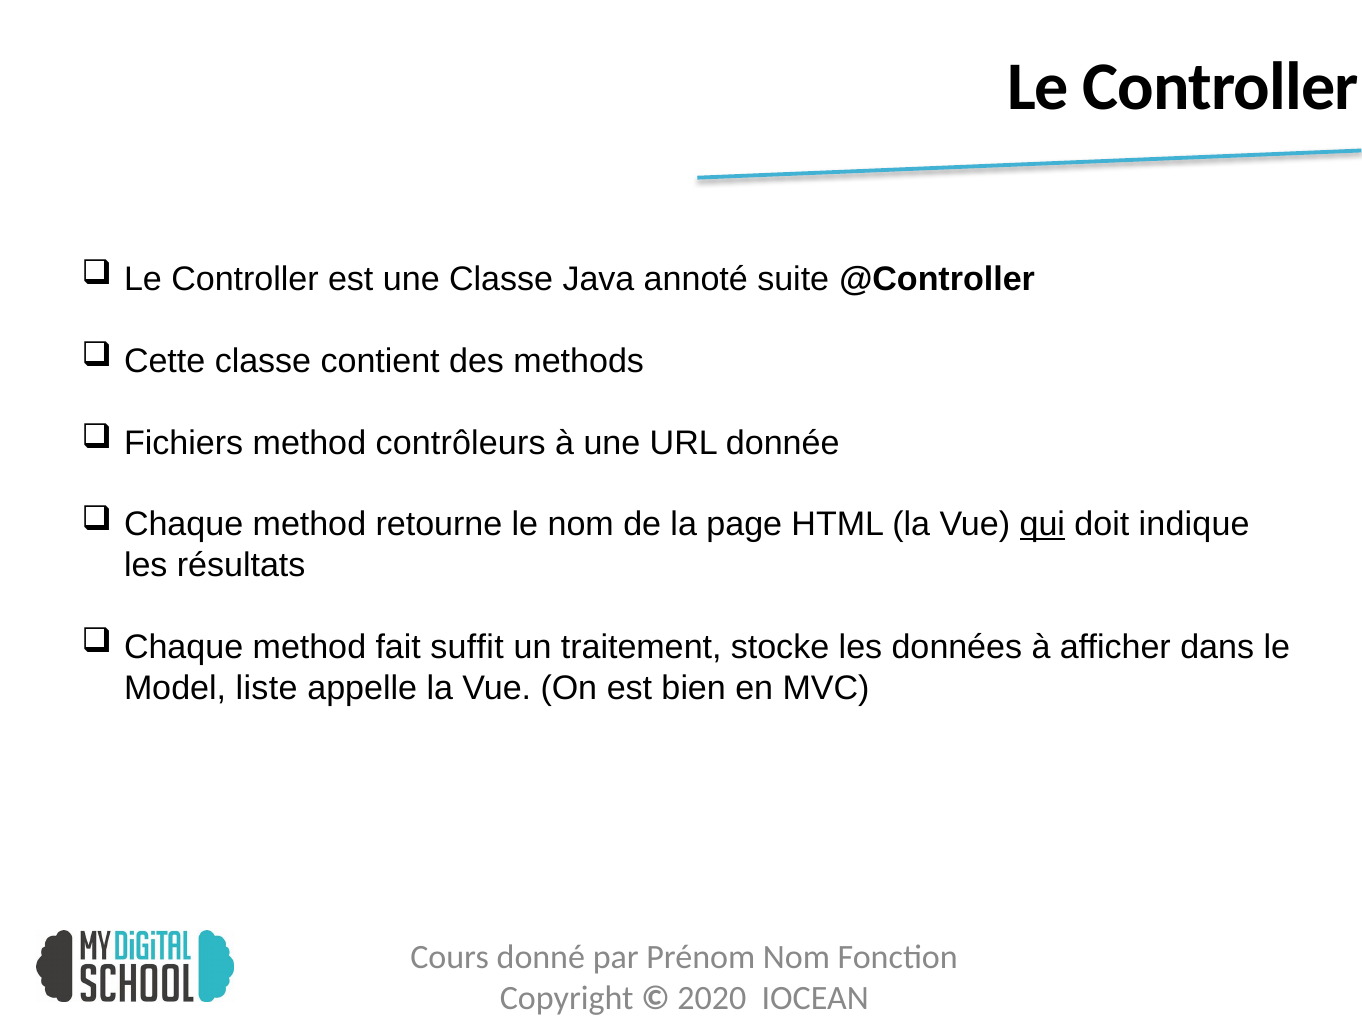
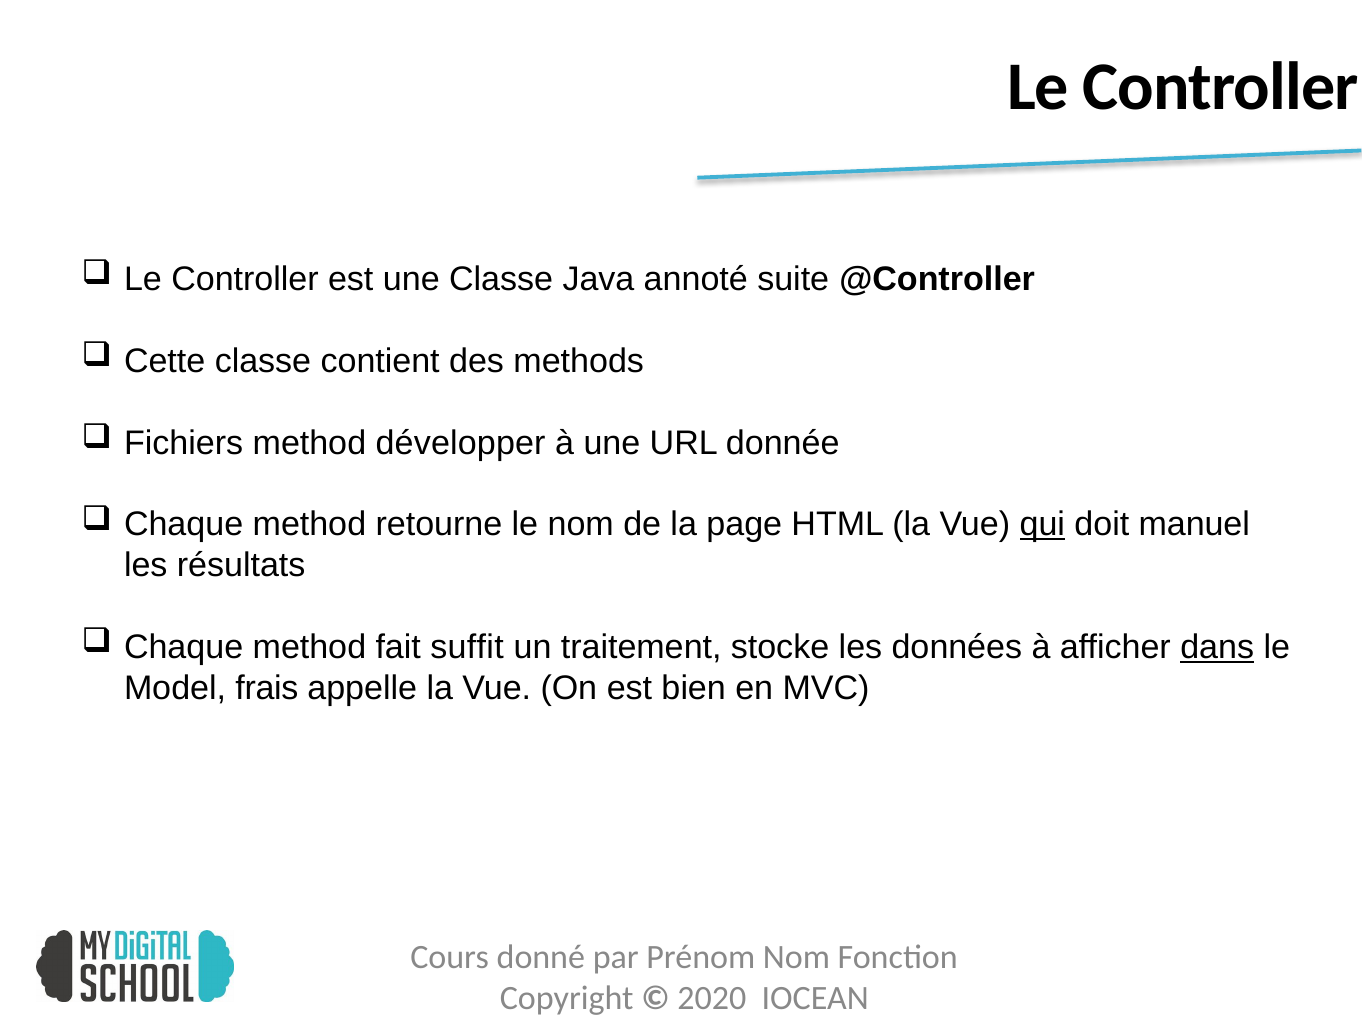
contrôleurs: contrôleurs -> développer (461, 443)
indique: indique -> manuel (1194, 524)
dans underline: none -> present (1217, 647)
liste: liste -> frais (267, 688)
